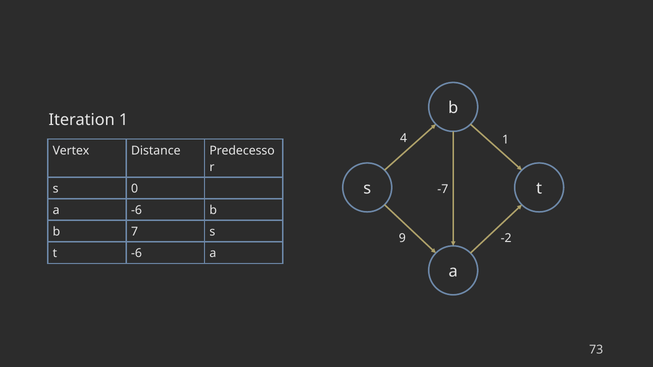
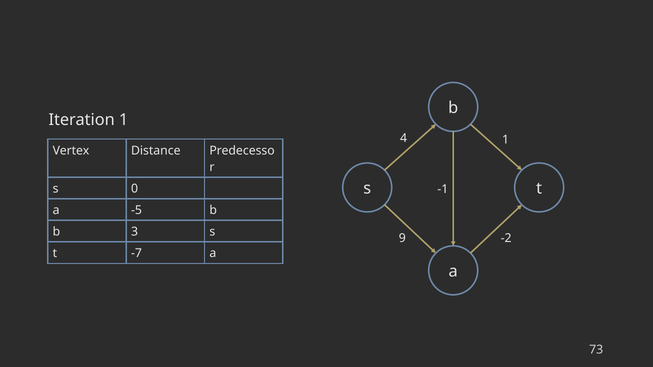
-7: -7 -> -1 (443, 190)
a -6: -6 -> -5 (136, 210)
7: 7 -> 3 (135, 232)
t -6: -6 -> -7 (136, 254)
